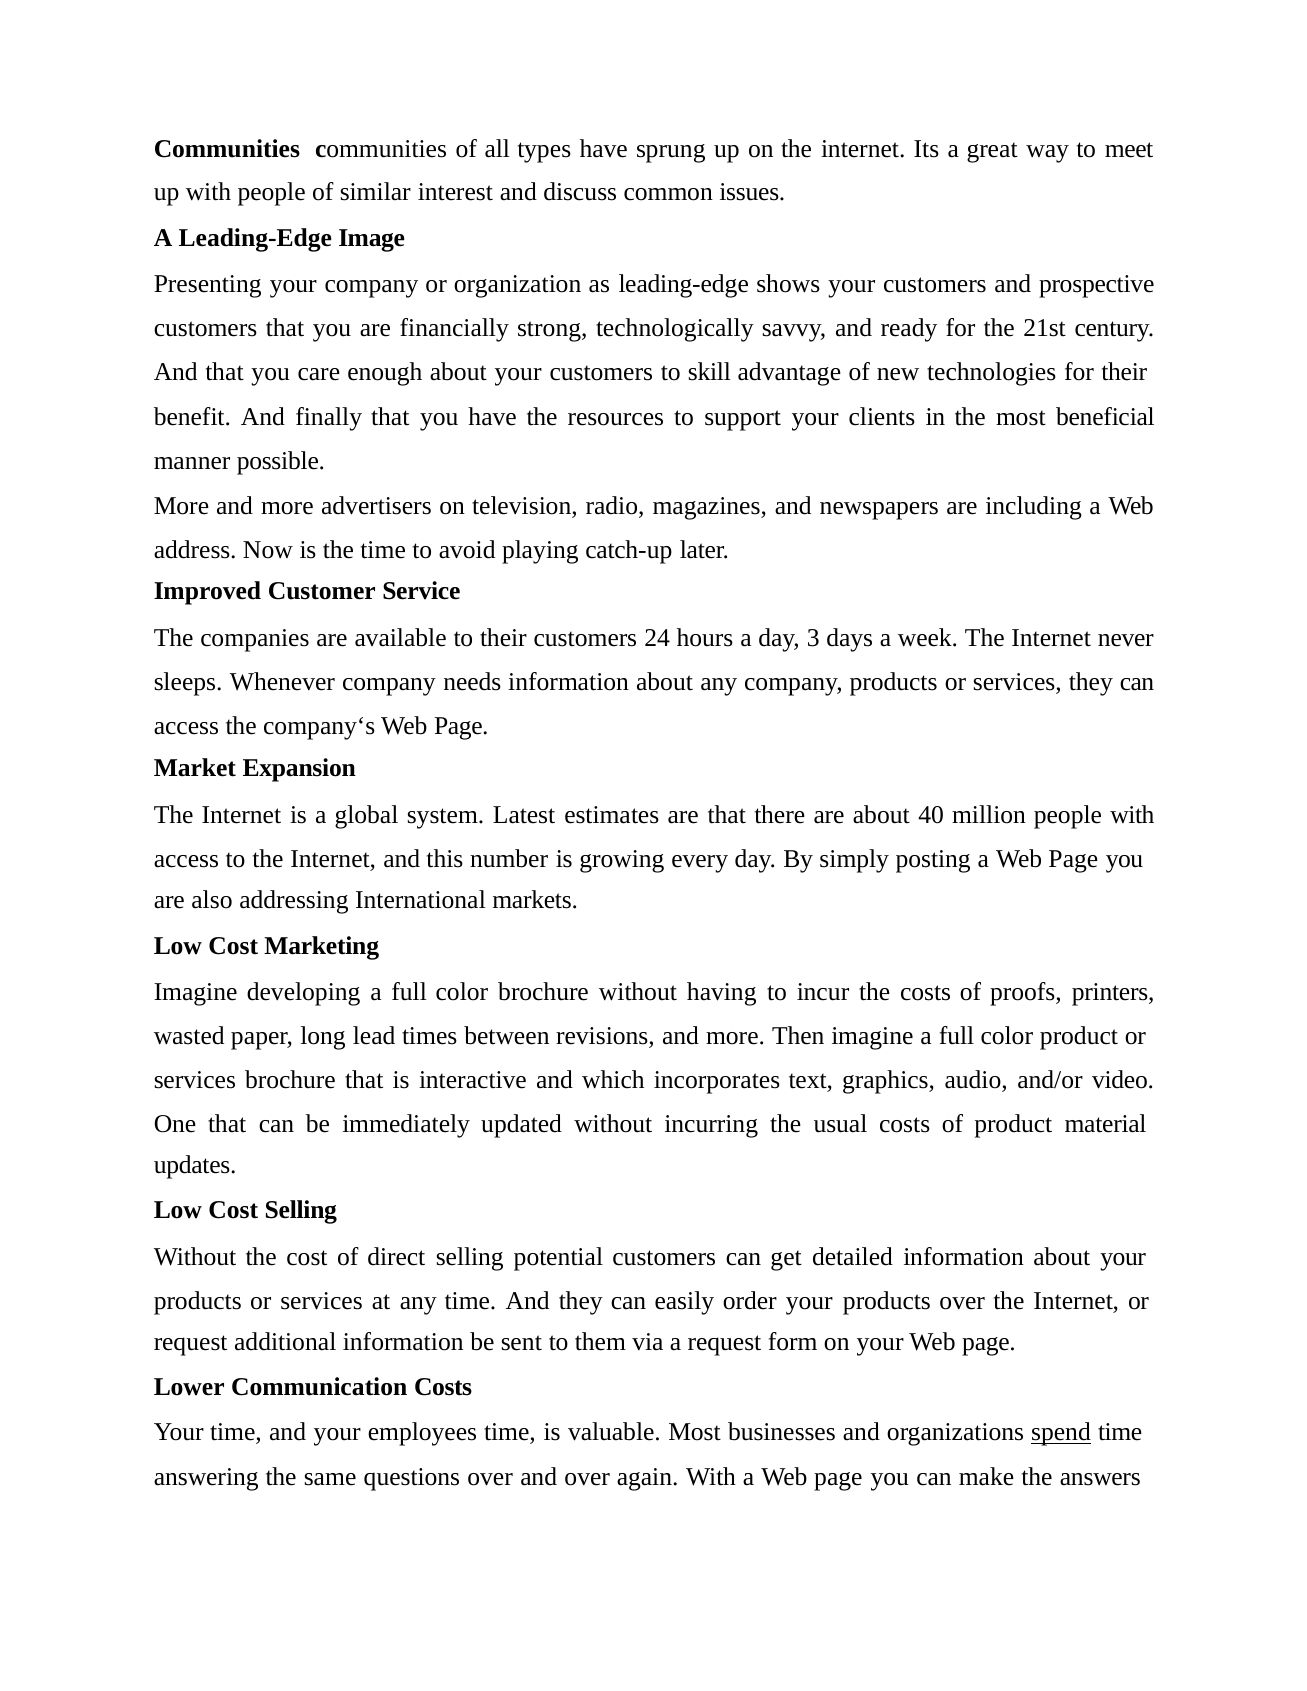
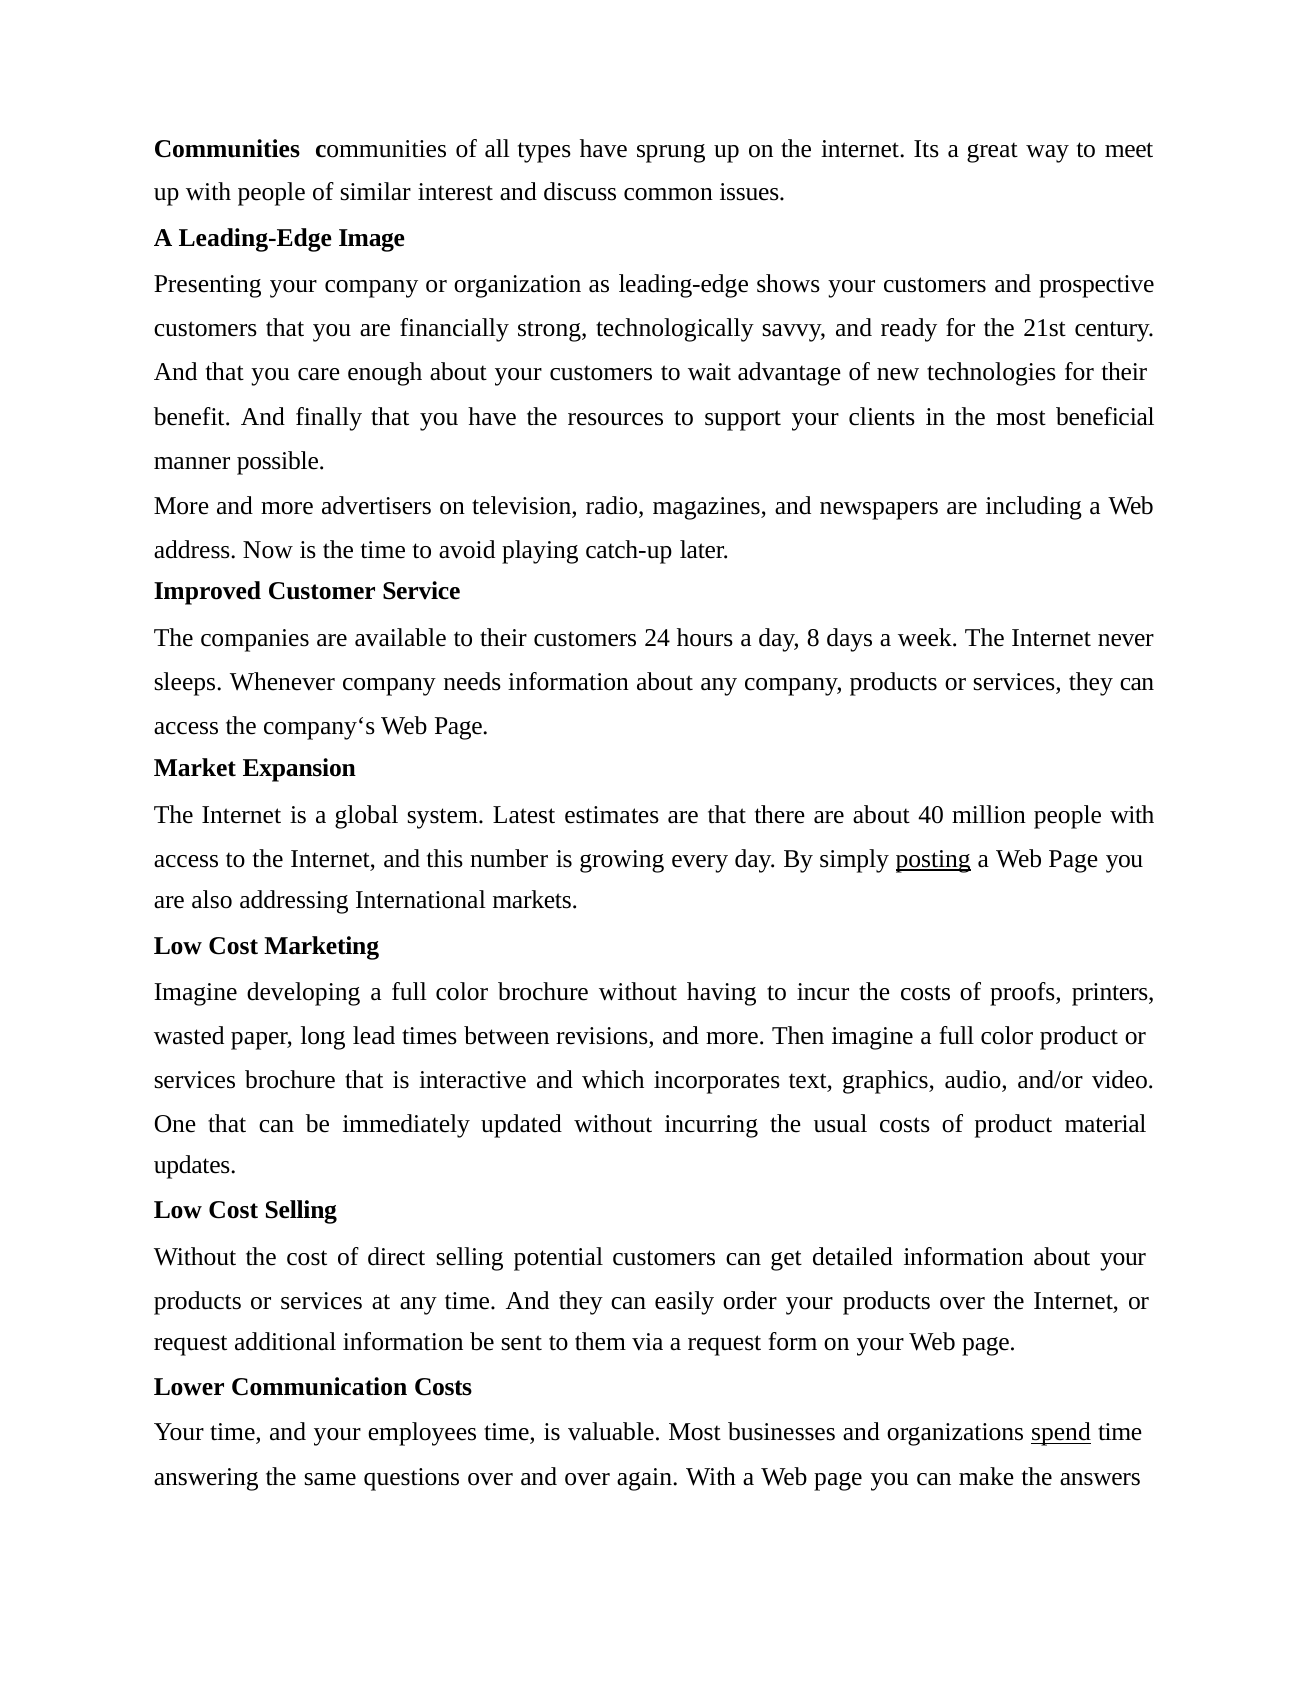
skill: skill -> wait (709, 372)
3: 3 -> 8 (813, 638)
posting underline: none -> present (933, 859)
